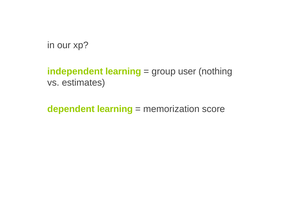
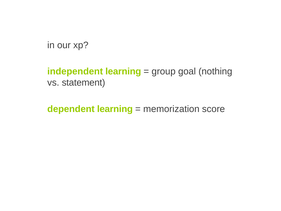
user: user -> goal (187, 71)
estimates: estimates -> statement (84, 83)
